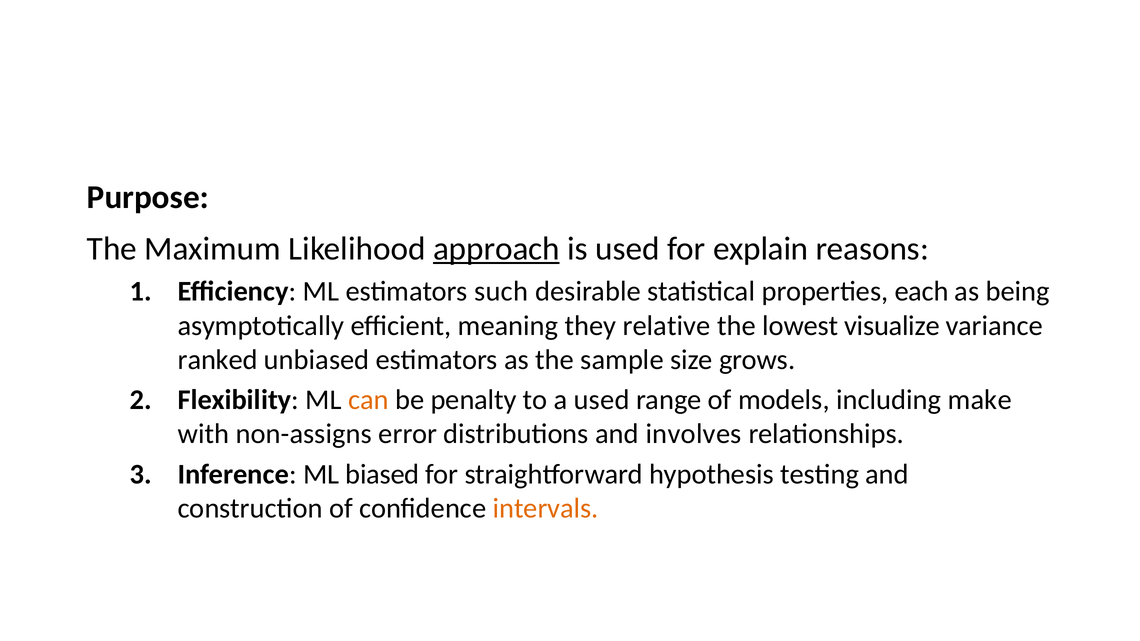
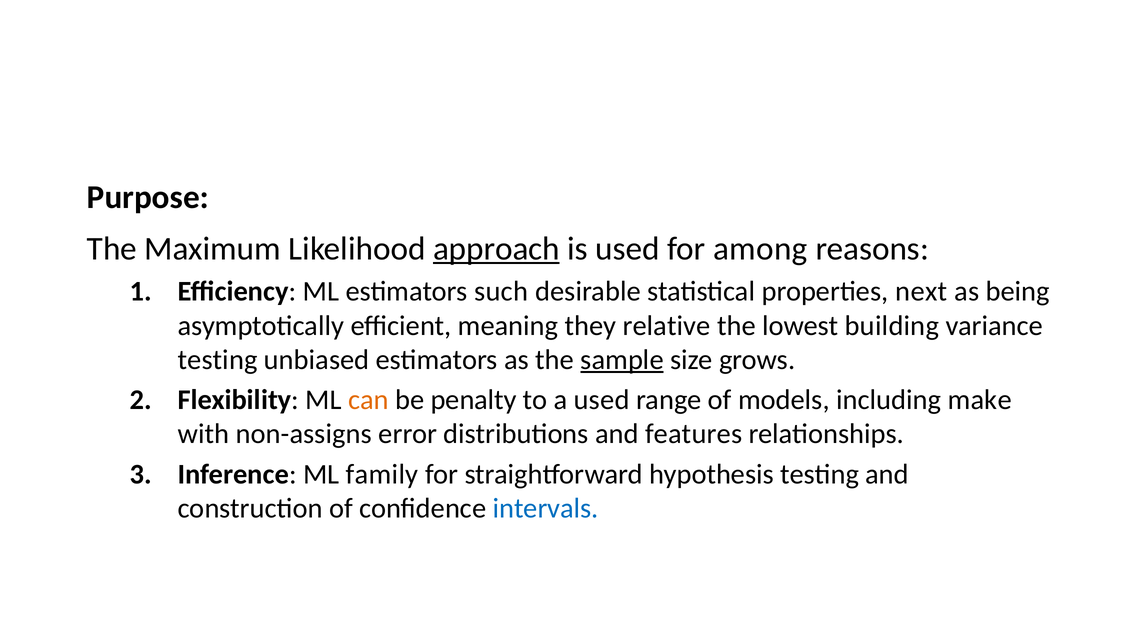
explain: explain -> among (760, 249)
each: each -> next (921, 292)
visualize: visualize -> building (892, 326)
ranked: ranked -> testing (218, 360)
sample underline: none -> present (622, 360)
involves: involves -> features (694, 434)
biased: biased -> family (382, 474)
intervals colour: orange -> blue (546, 509)
